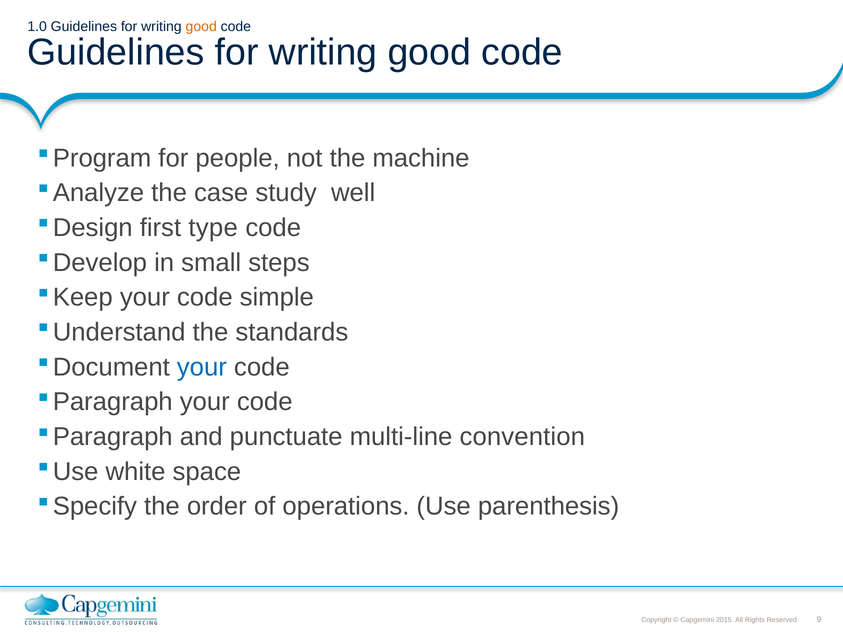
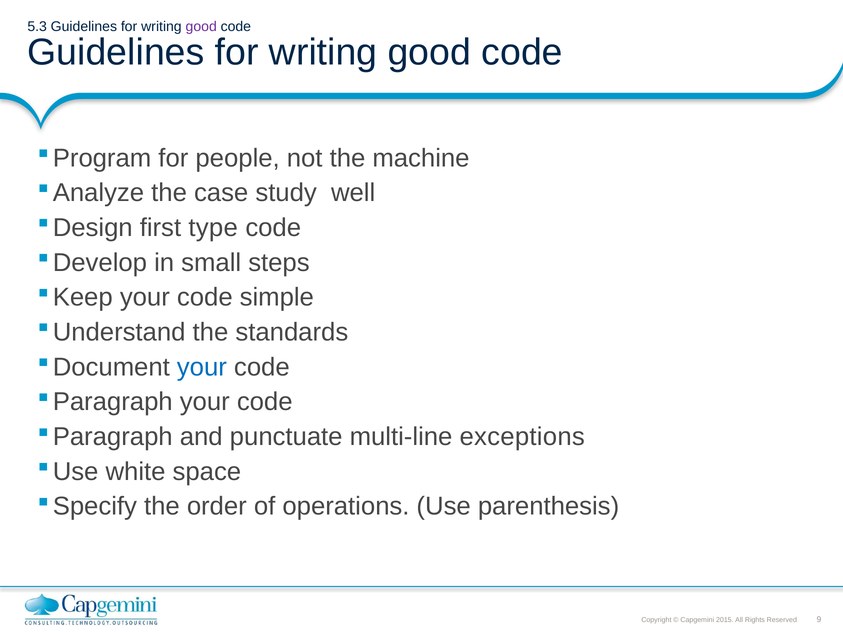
1.0: 1.0 -> 5.3 (37, 27)
good colour: orange -> purple (201, 27)
convention: convention -> exceptions (522, 437)
